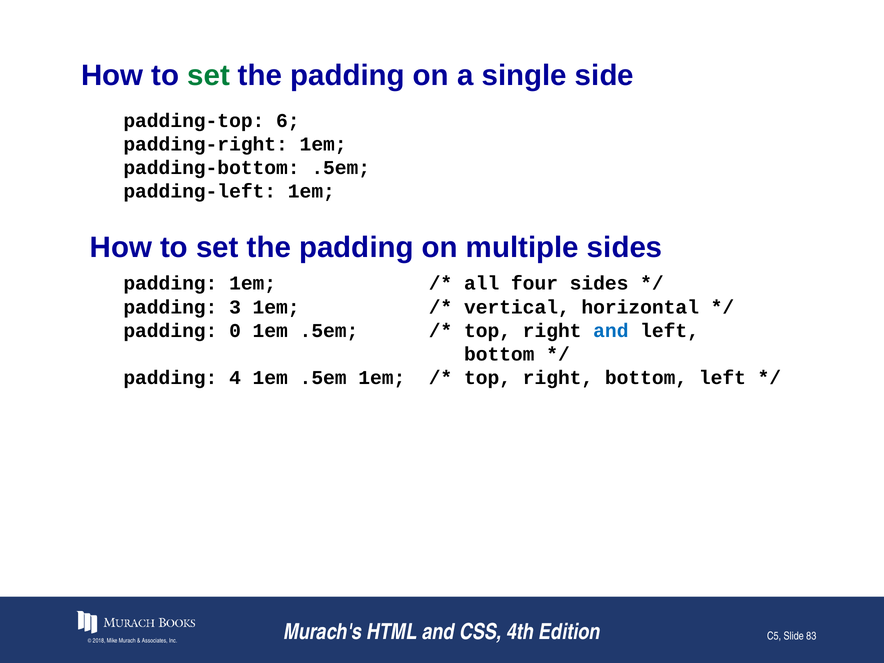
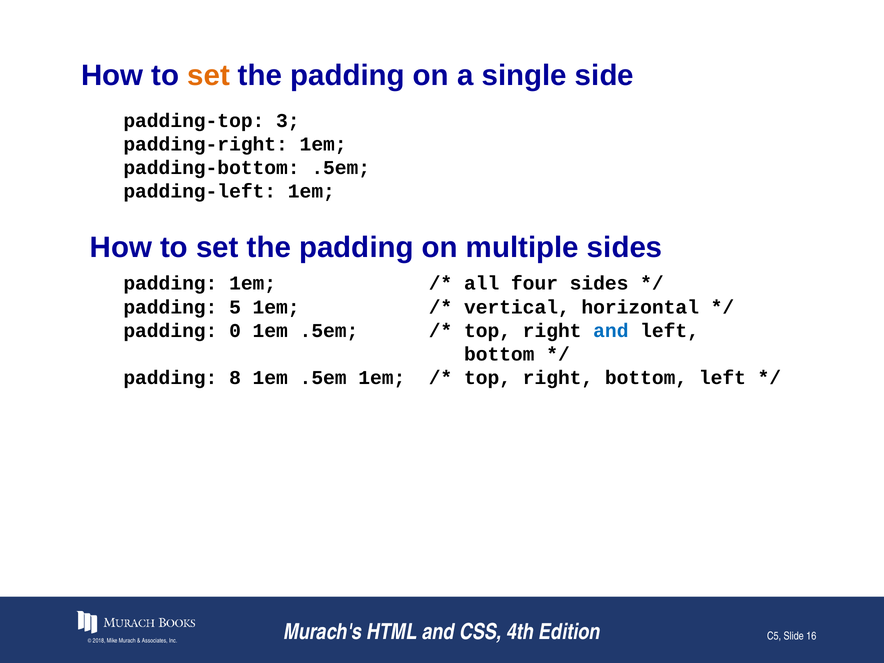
set colour: green -> orange (209, 76)
6: 6 -> 3 (288, 121)
3: 3 -> 5 (235, 307)
4: 4 -> 8 (235, 378)
83: 83 -> 16 (811, 636)
